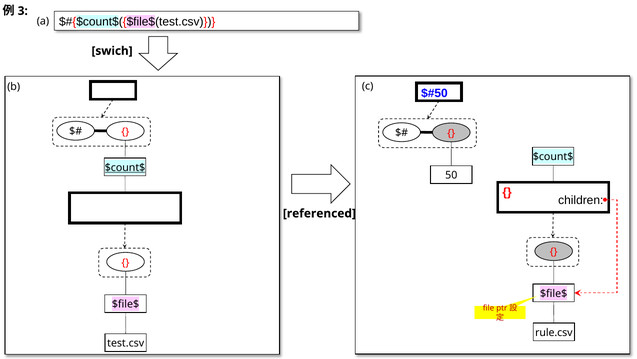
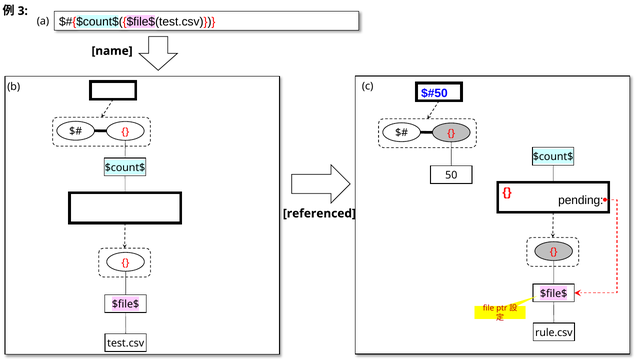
swich: swich -> name (112, 51)
$count$ underline: present -> none (125, 167)
children: children -> pending (581, 200)
